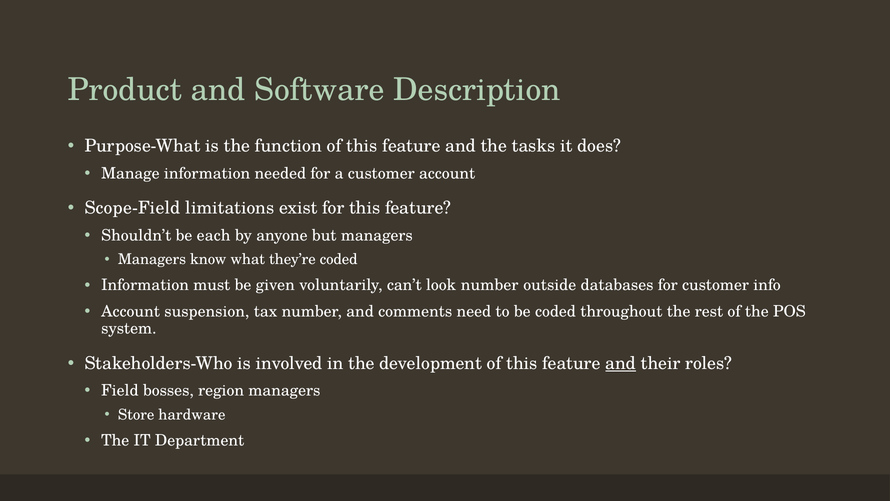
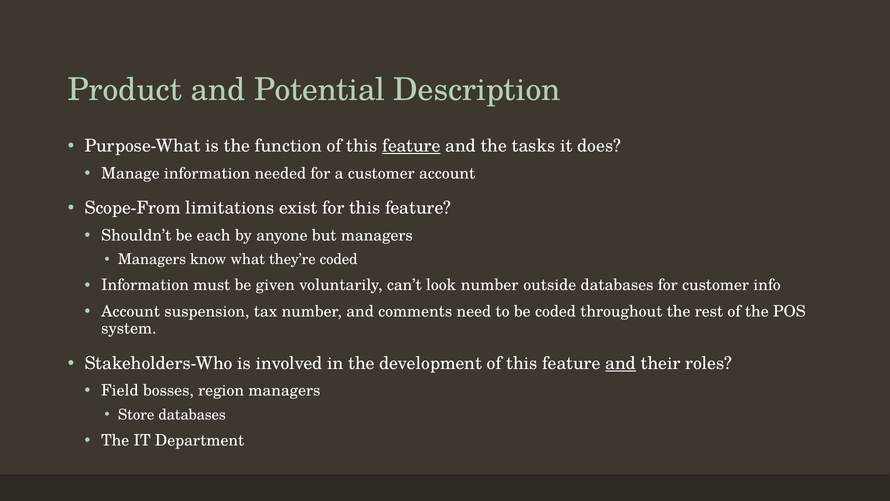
Software: Software -> Potential (320, 90)
feature underline: none -> present (411, 146)
Scope-Field: Scope-Field -> Scope-From (133, 208)
Store hardware: hardware -> databases (192, 414)
